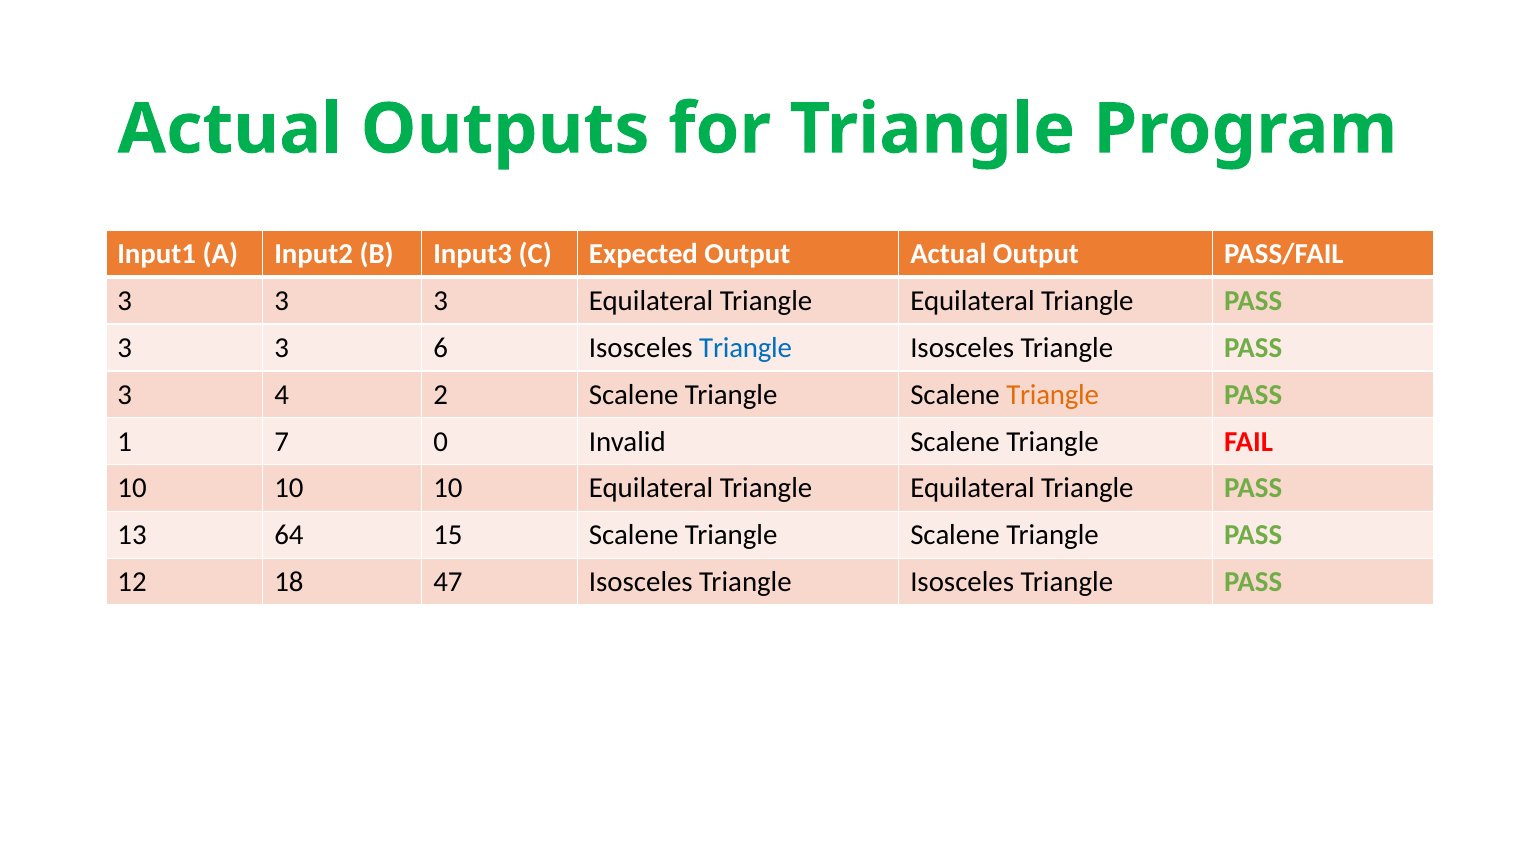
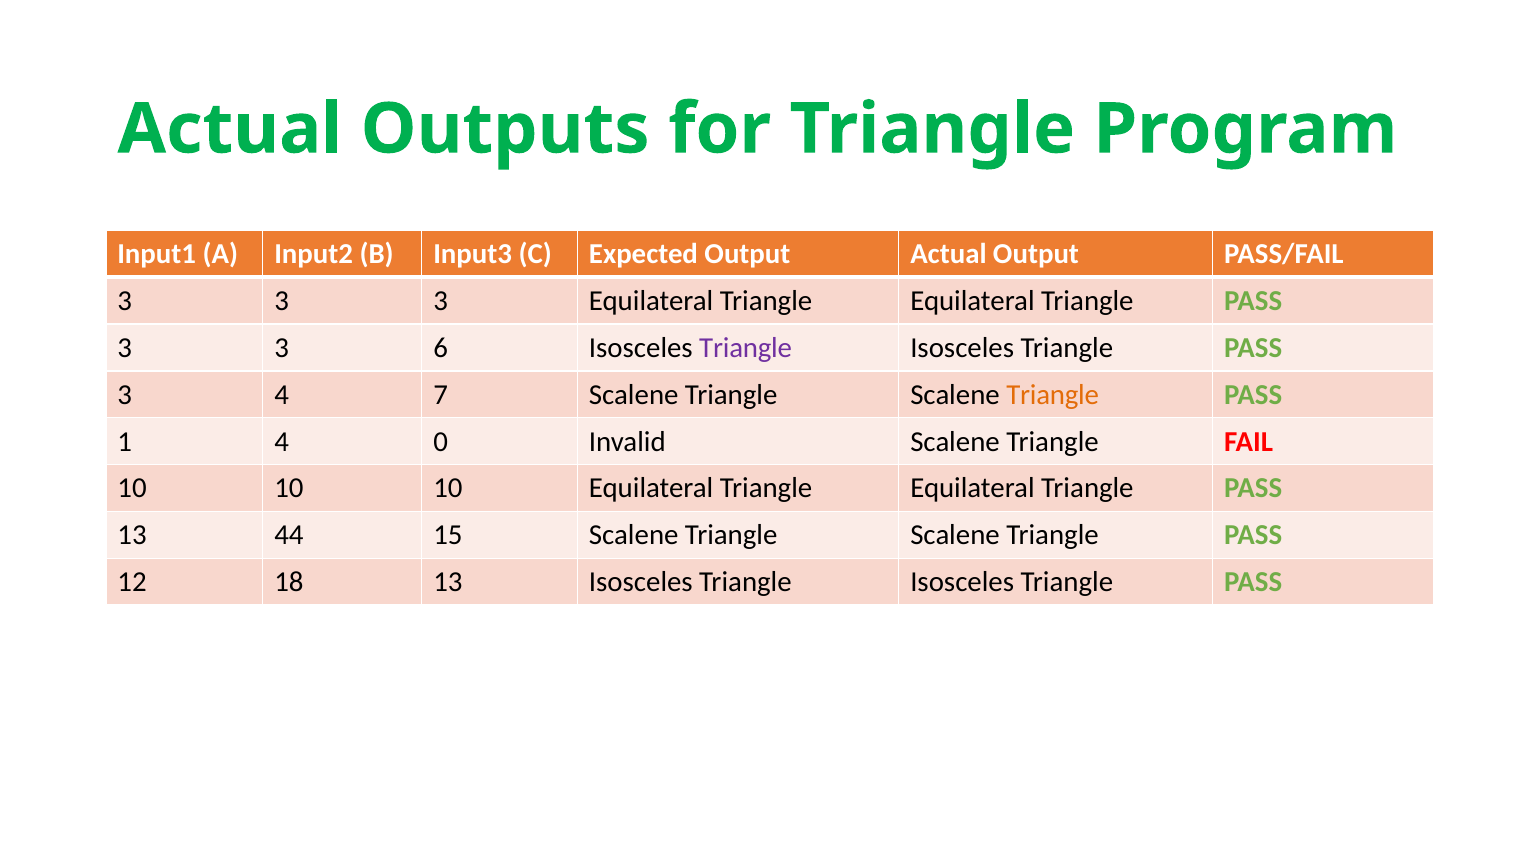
Triangle colour: blue -> purple (746, 348)
2: 2 -> 7 (441, 395)
1 7: 7 -> 4 (282, 442)
64: 64 -> 44 (289, 535)
18 47: 47 -> 13 (448, 582)
